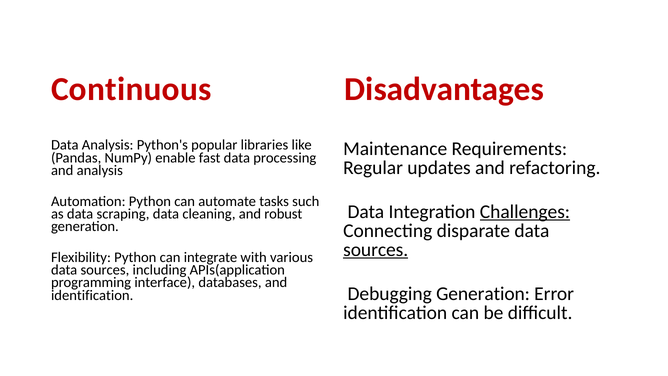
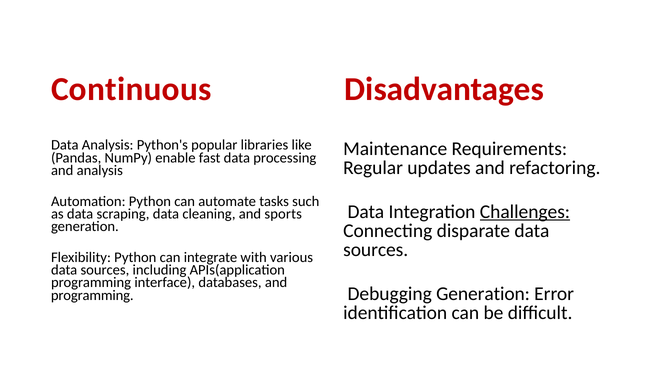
robust: robust -> sports (283, 214)
sources underline: present -> none (376, 250)
identification: identification -> programming (92, 295)
